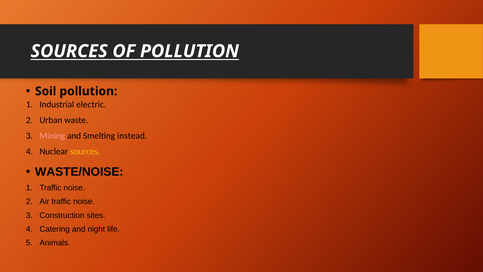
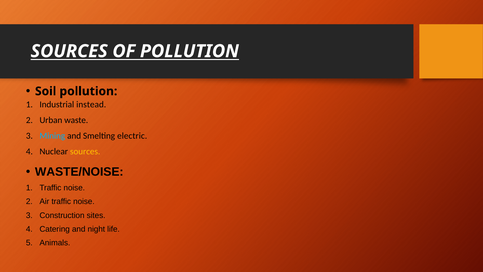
electric: electric -> instead (91, 105)
Mining colour: pink -> light blue (52, 136)
instead: instead -> electric (132, 136)
